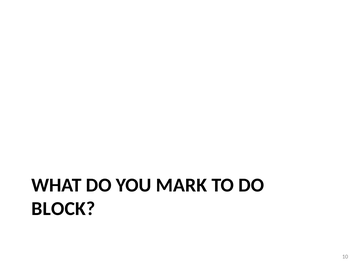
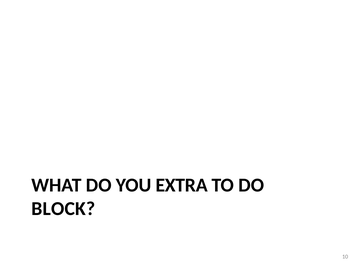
MARK: MARK -> EXTRA (182, 185)
